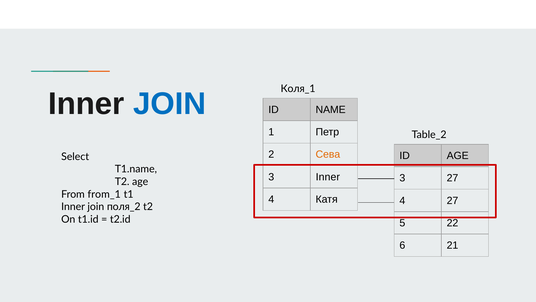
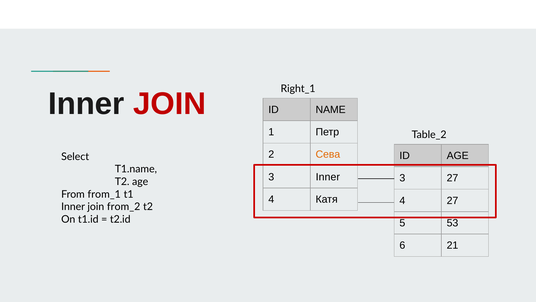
Коля_1: Коля_1 -> Right_1 (298, 89)
JOIN colour: blue -> red (170, 104)
поля_2: поля_2 -> from_2 (124, 206)
22: 22 -> 53 (452, 223)
